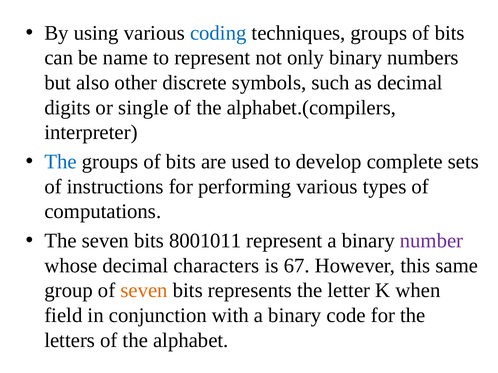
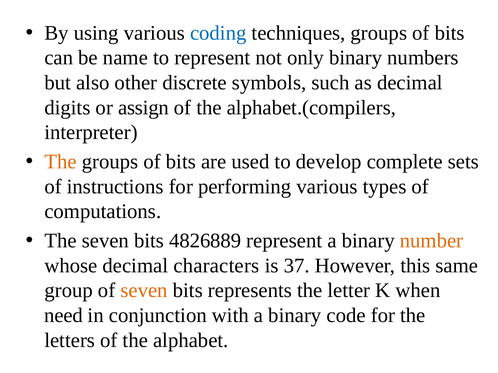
single: single -> assign (144, 108)
The colour: blue -> orange (61, 162)
8001011: 8001011 -> 4826889 (205, 241)
number colour: purple -> orange (432, 241)
67: 67 -> 37 (297, 266)
field: field -> need (64, 316)
